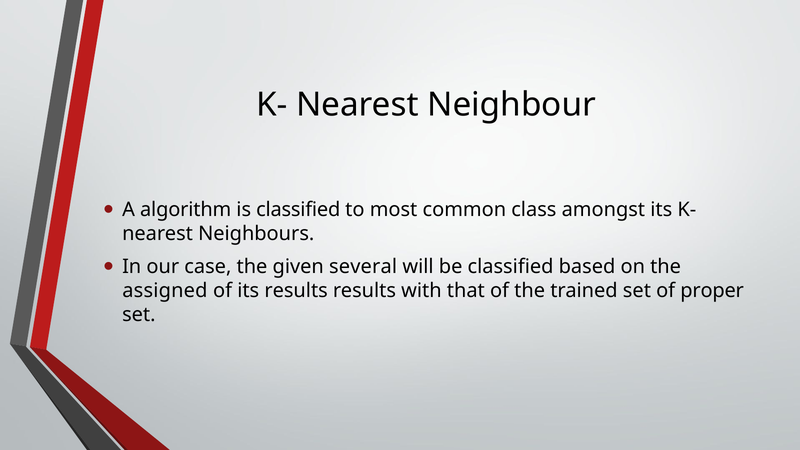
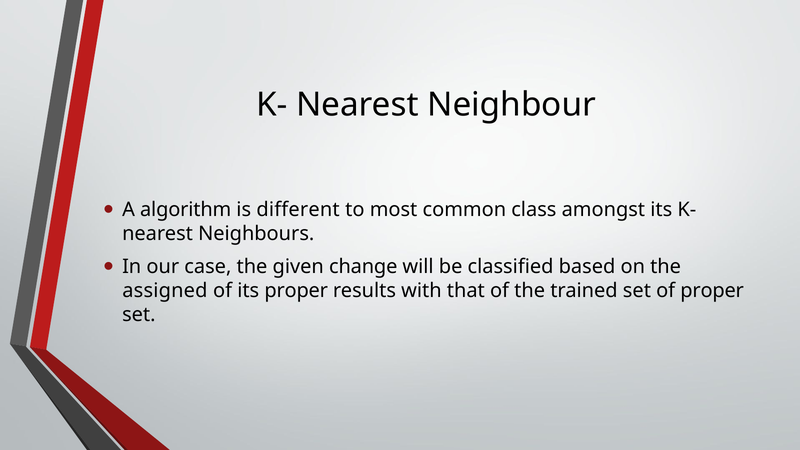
is classified: classified -> different (298, 210)
several: several -> change (363, 267)
its results: results -> proper (296, 291)
